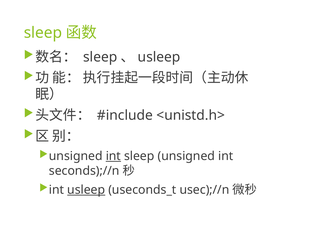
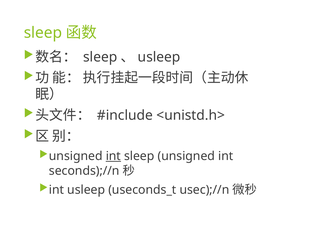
usleep underline: present -> none (86, 189)
